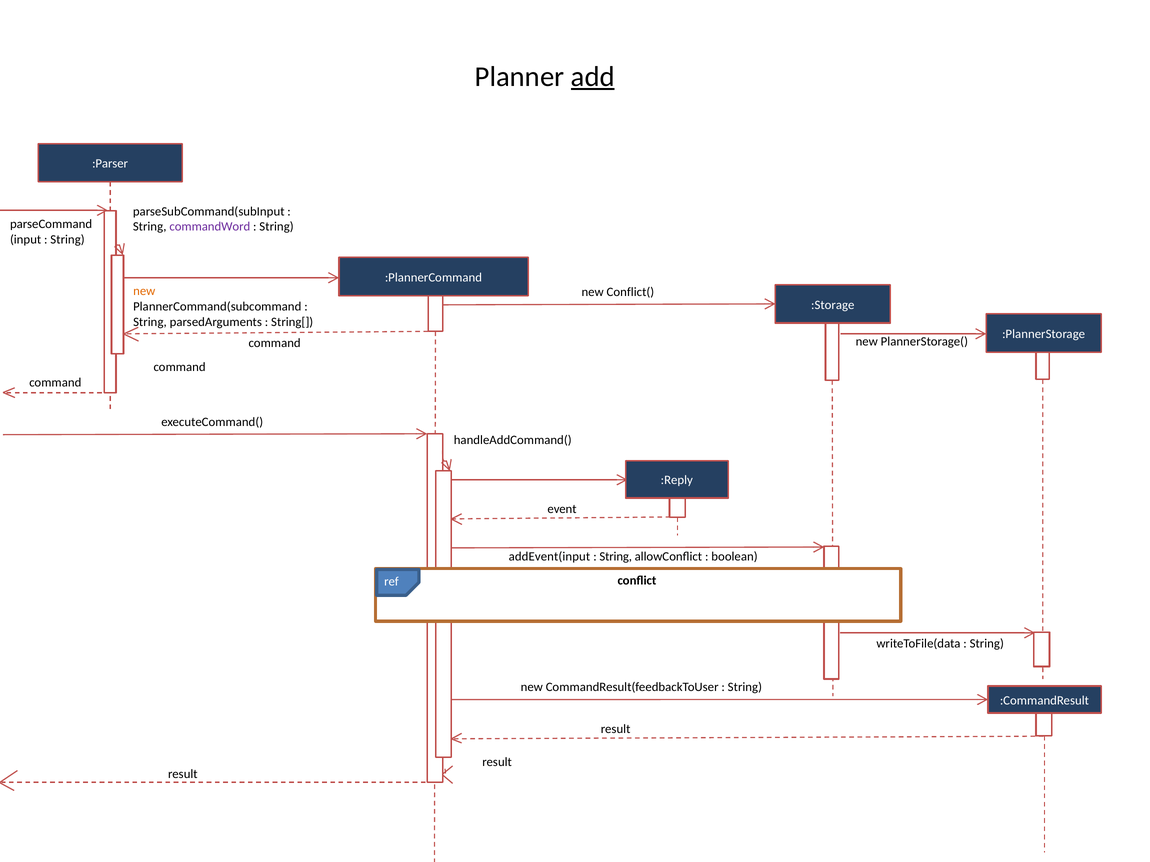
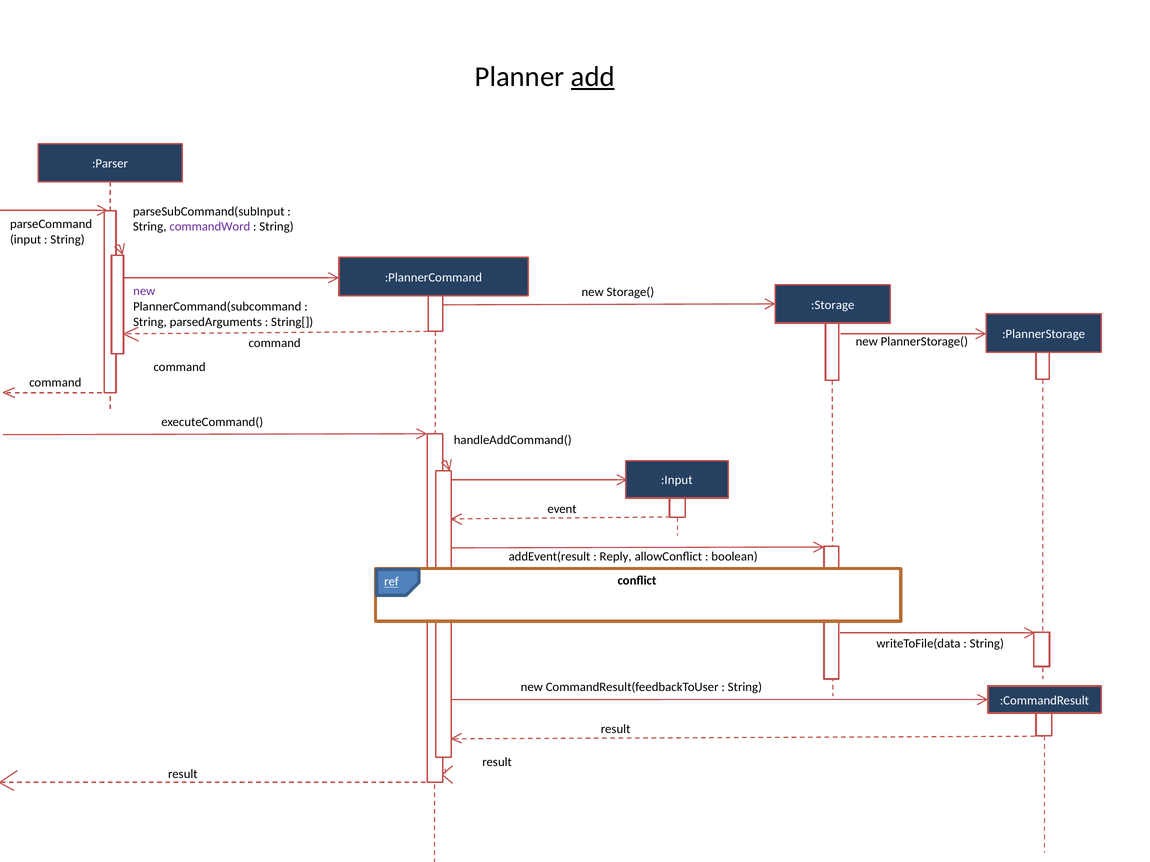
new colour: orange -> purple (144, 291)
Conflict(: Conflict( -> Storage( (630, 292)
:Reply: :Reply -> :Input (677, 481)
addEvent(input: addEvent(input -> addEvent(result (549, 557)
String: String -> Reply (616, 557)
ref underline: none -> present (391, 582)
